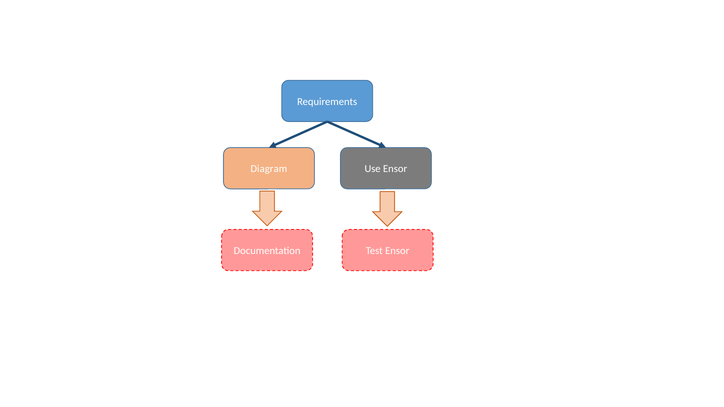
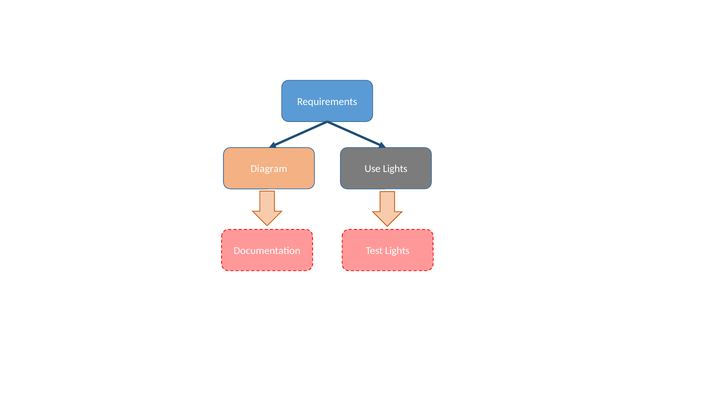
Use Ensor: Ensor -> Lights (395, 169)
Test Ensor: Ensor -> Lights (397, 251)
